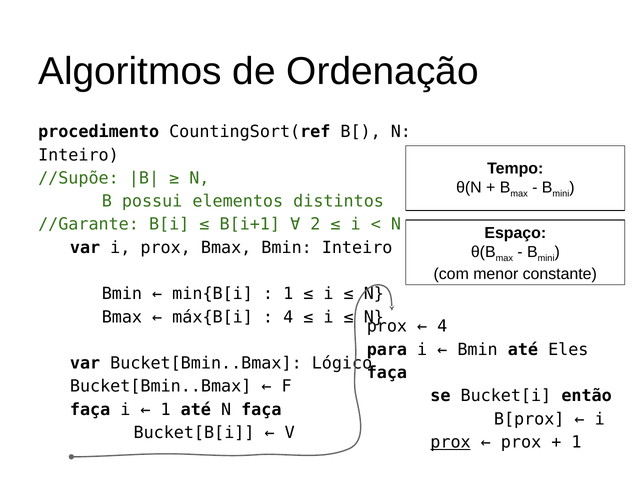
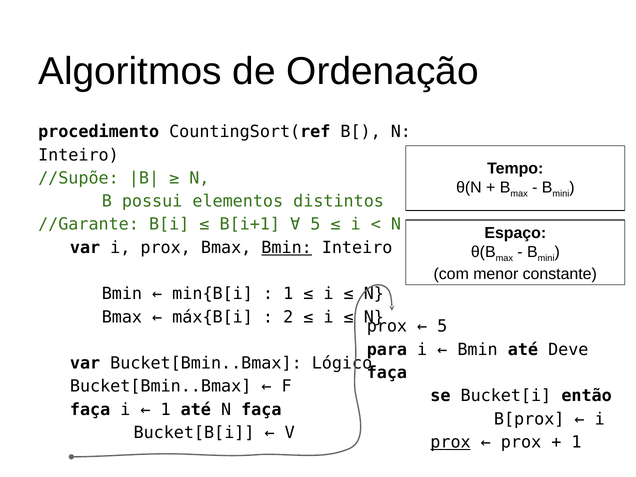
2: 2 -> 5 (315, 224)
Bmin underline: none -> present (287, 248)
4: 4 -> 2 (288, 317)
4: 4 -> 5 (442, 326)
Eles: Eles -> Deve (568, 350)
